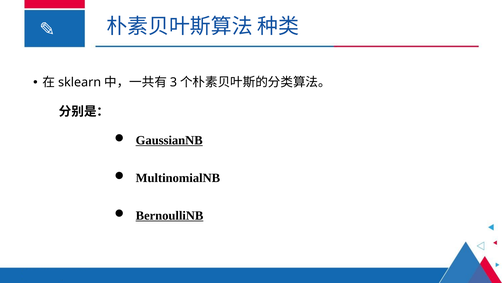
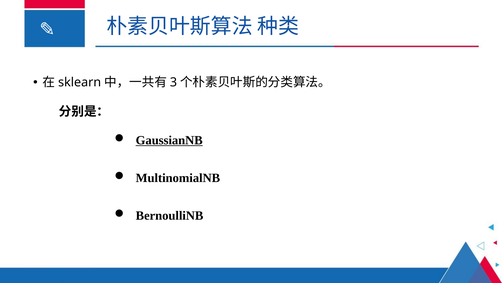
BernoulliNB underline: present -> none (170, 215)
